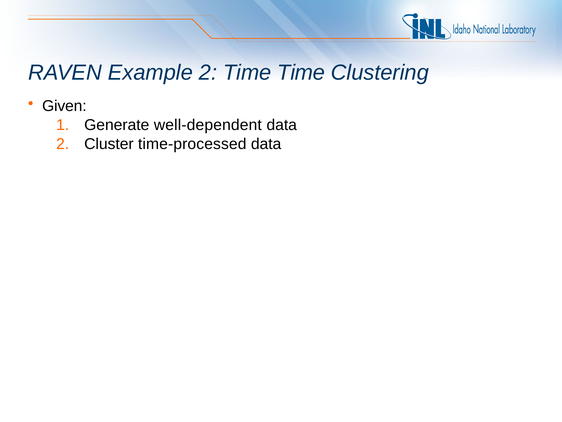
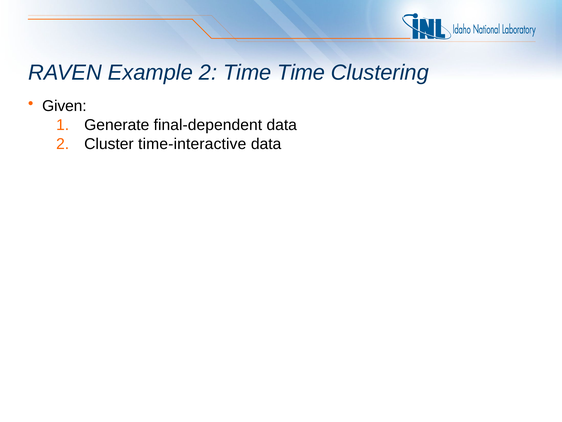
well-dependent: well-dependent -> final-dependent (208, 125)
time-processed: time-processed -> time-interactive (192, 144)
